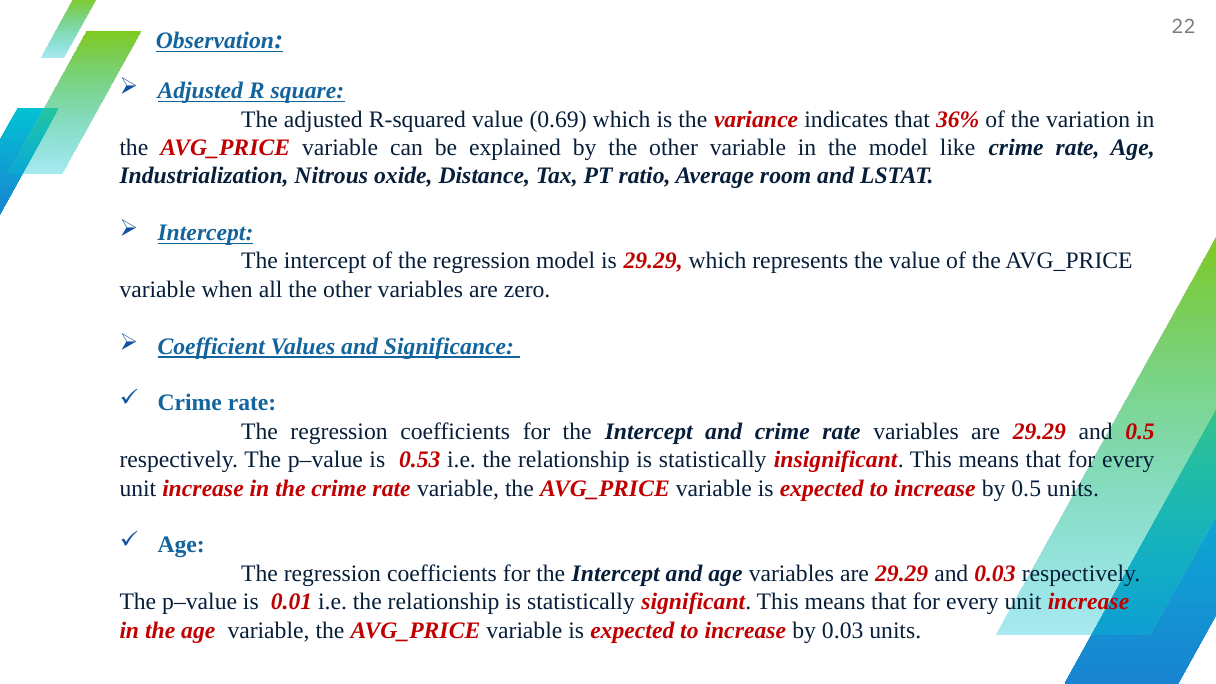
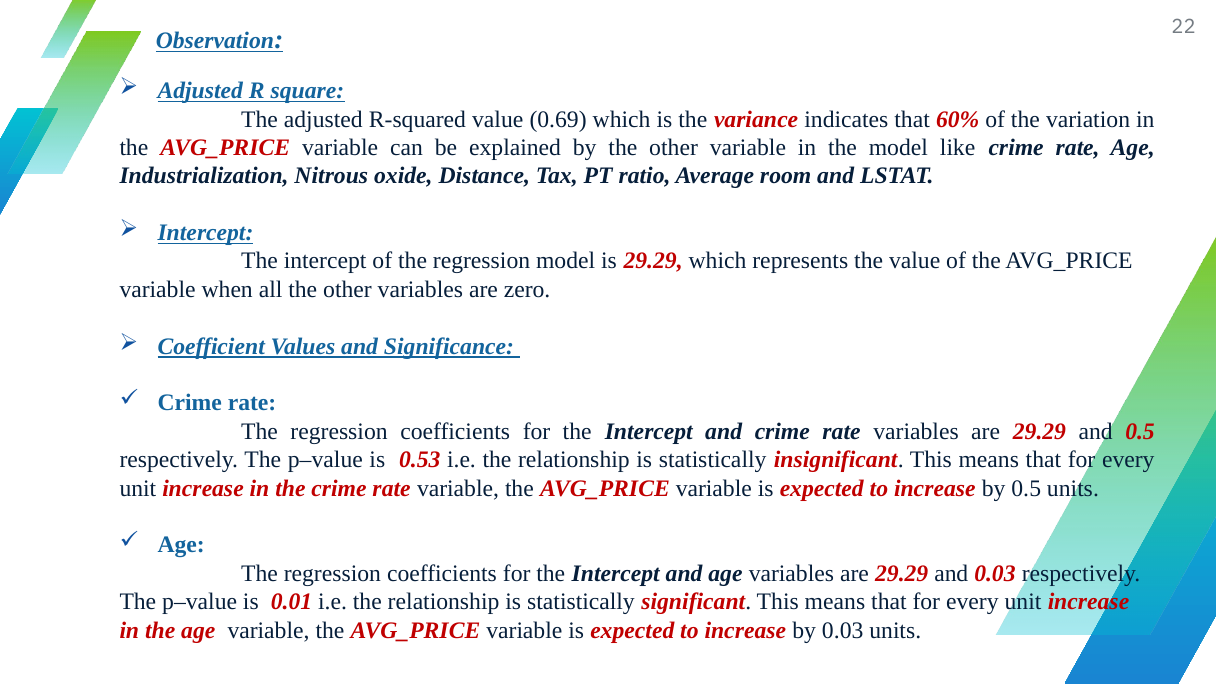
36%: 36% -> 60% (958, 119)
